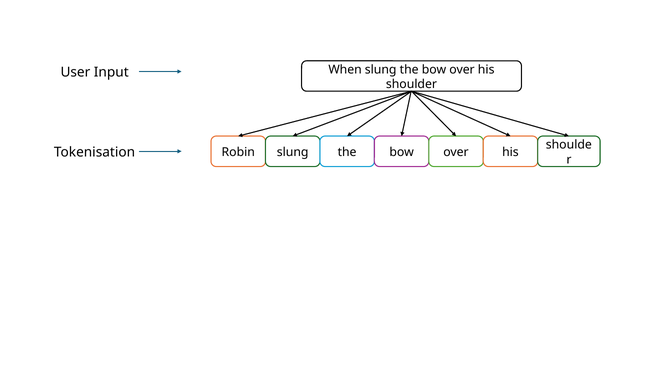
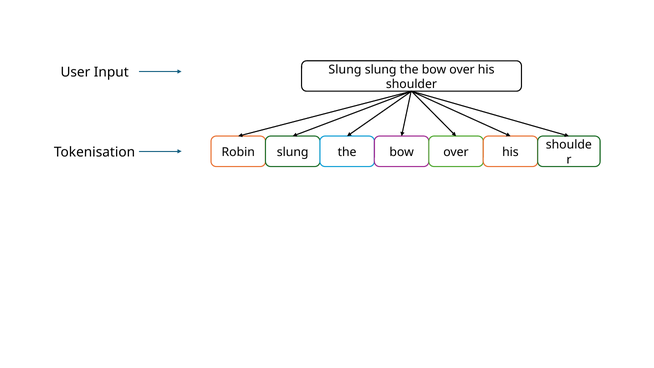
When: When -> Slung (345, 69)
